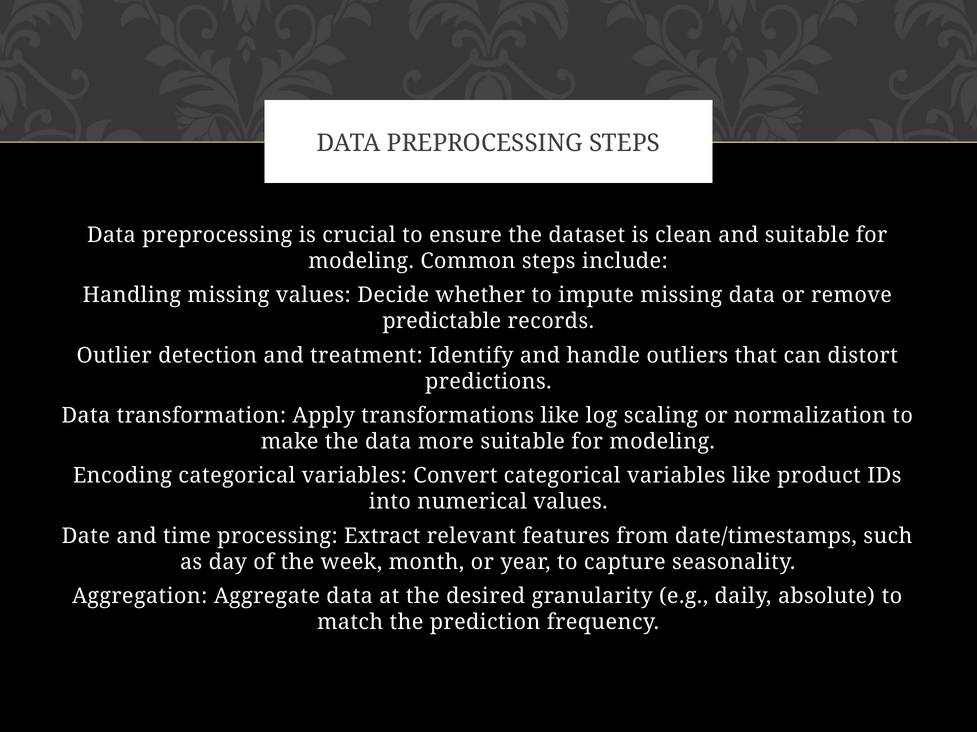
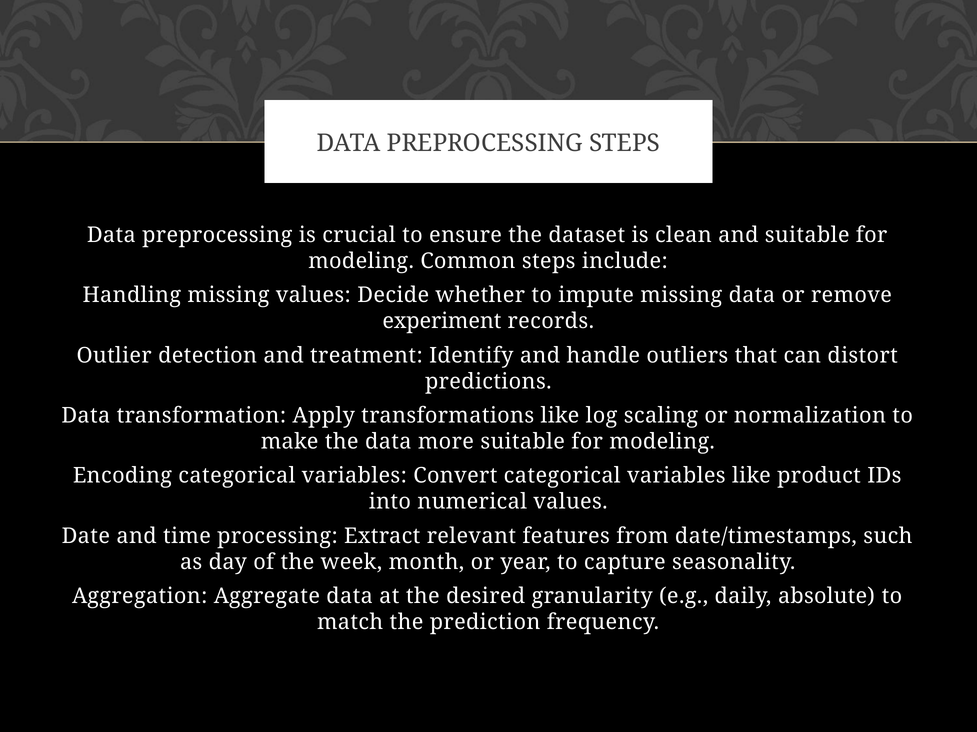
predictable: predictable -> experiment (442, 322)
